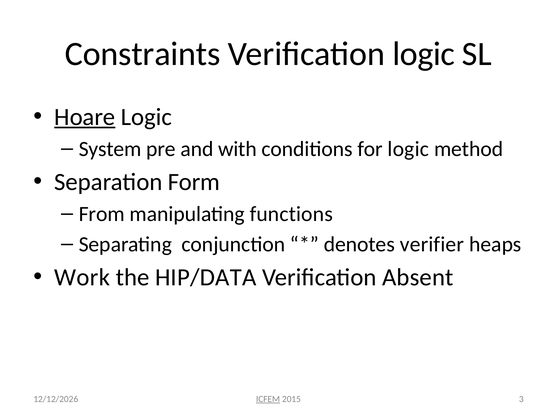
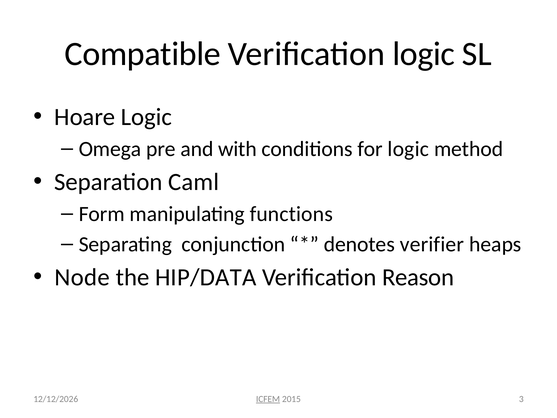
Constraints: Constraints -> Compatible (143, 54)
Hoare underline: present -> none (85, 117)
System: System -> Omega (110, 149)
Form: Form -> Caml (194, 182)
From: From -> Form (102, 214)
Work: Work -> Node (82, 277)
Absent: Absent -> Reason (418, 277)
